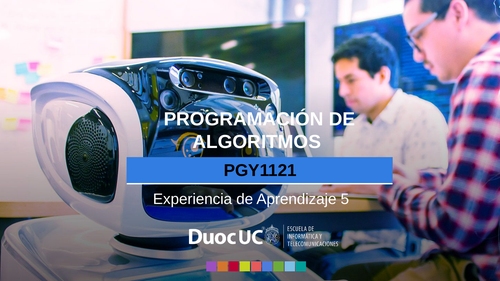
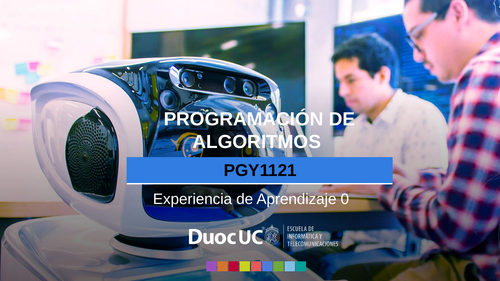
5: 5 -> 0 (345, 199)
